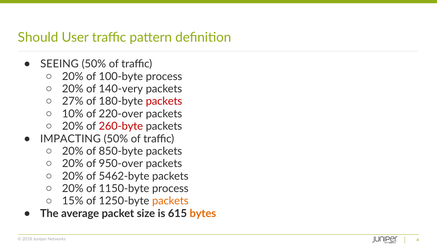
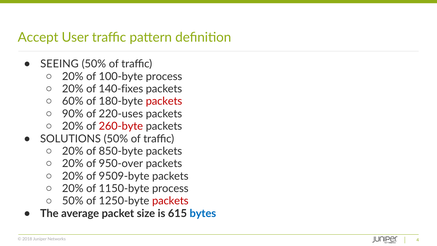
Should: Should -> Accept (38, 38)
140-very: 140-very -> 140-fixes (121, 89)
27%: 27% -> 60% (73, 101)
10%: 10% -> 90% (73, 114)
220-over: 220-over -> 220-uses (121, 114)
IMPACTING: IMPACTING -> SOLUTIONS (71, 139)
5462-byte: 5462-byte -> 9509-byte (124, 176)
15%: 15% -> 50% (73, 201)
packets colour: orange -> red (170, 201)
bytes colour: orange -> blue (203, 213)
